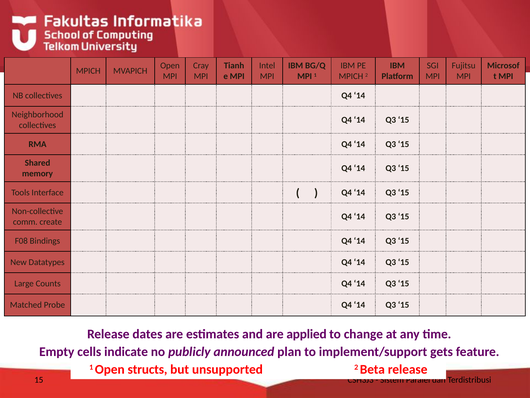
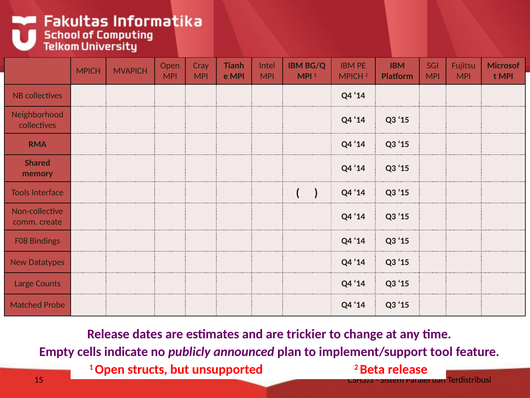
applied: applied -> trickier (306, 334)
gets: gets -> tool (441, 351)
